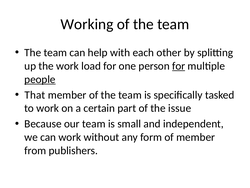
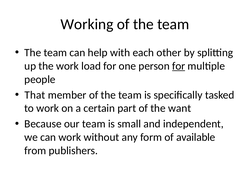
people underline: present -> none (40, 79)
issue: issue -> want (180, 108)
of member: member -> available (196, 137)
